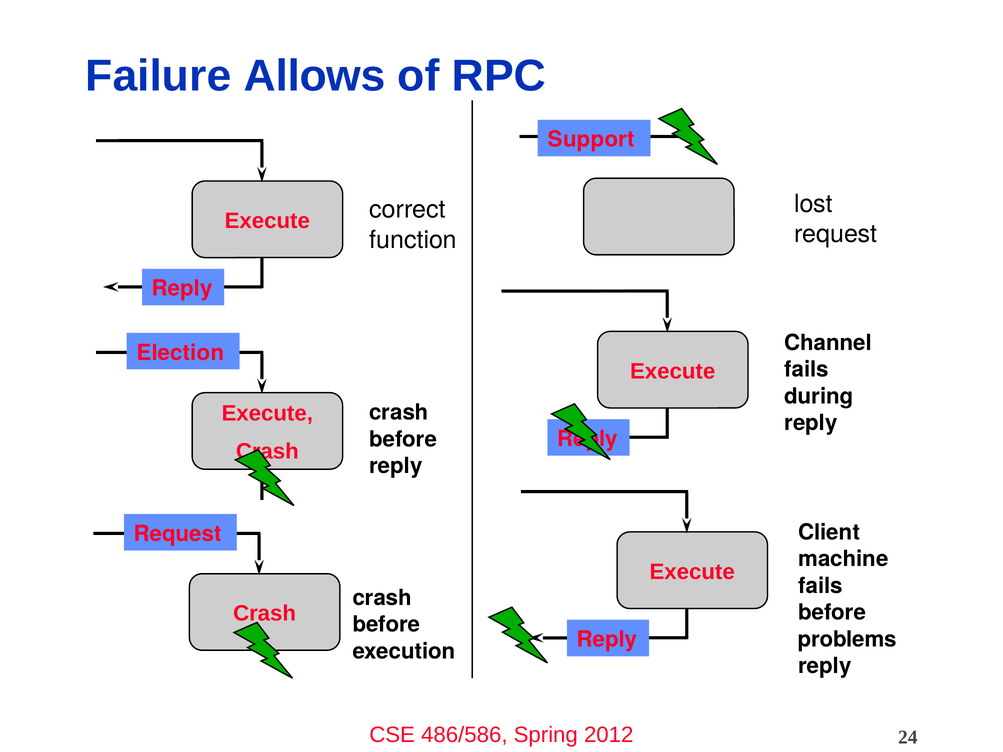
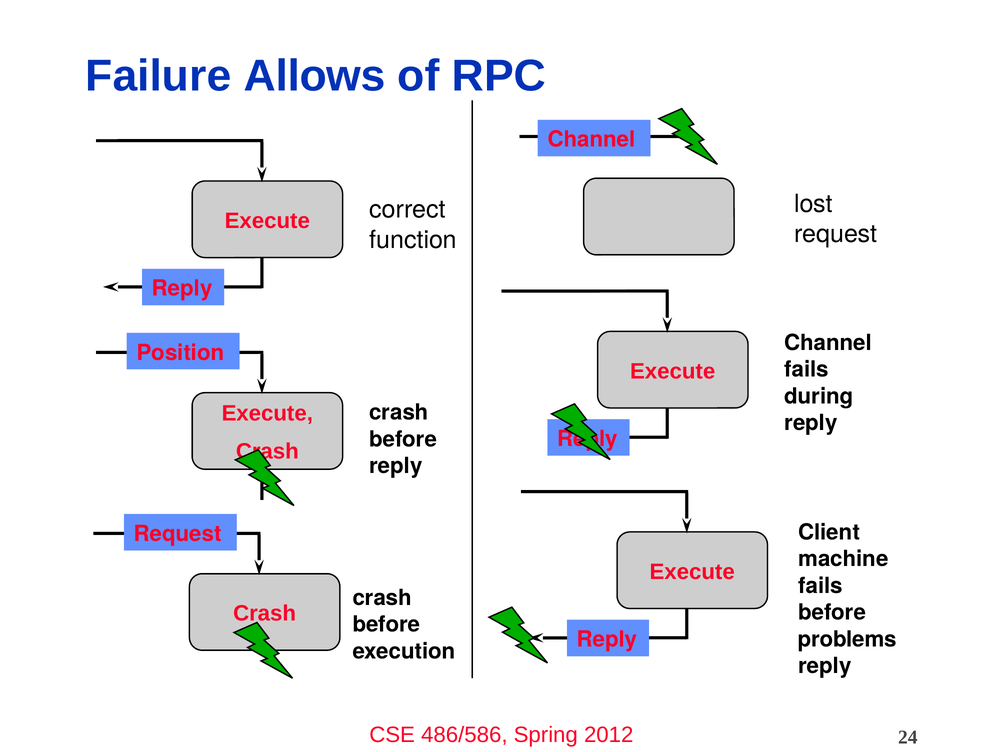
Support: Support -> Channel (591, 140)
Election: Election -> Position (180, 353)
